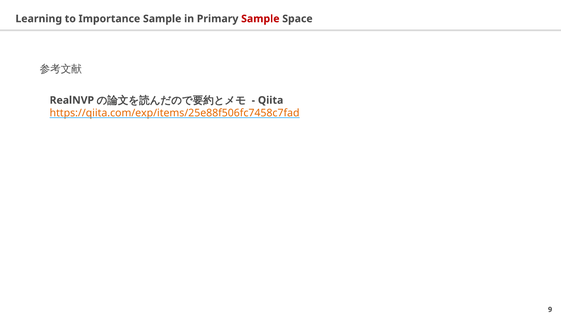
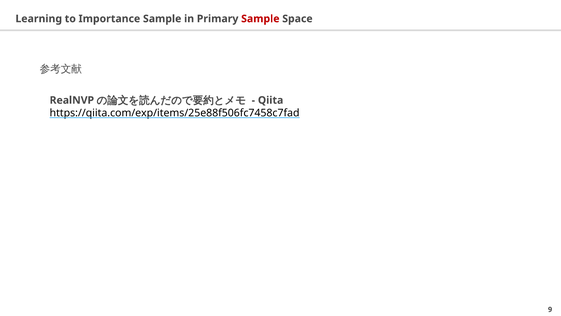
https://qiita.com/exp/items/25e88f506fc7458c7fad colour: orange -> black (175, 113)
